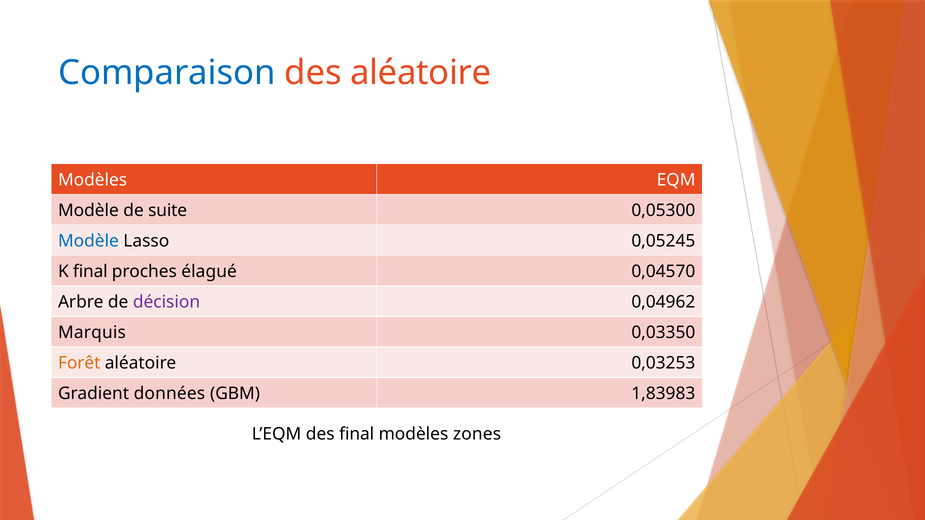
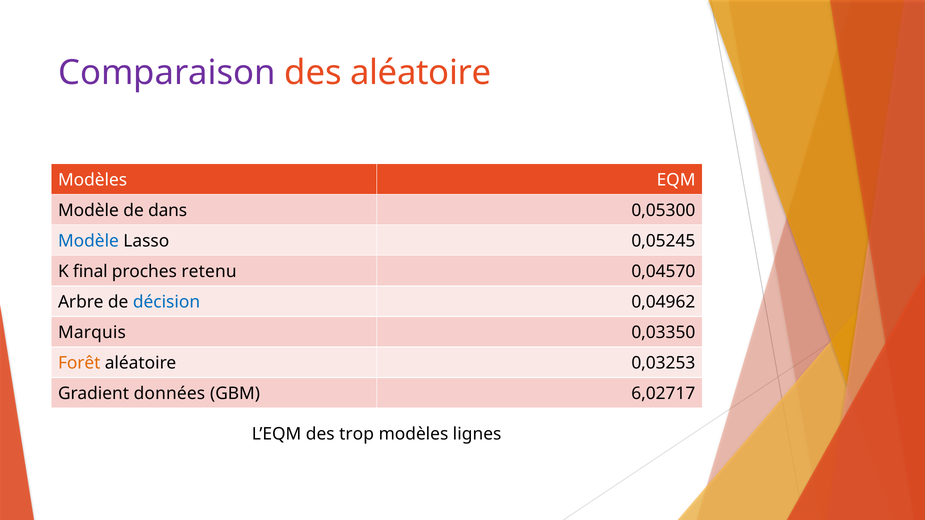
Comparaison colour: blue -> purple (167, 73)
suite: suite -> dans (168, 211)
élagué: élagué -> retenu (209, 272)
décision colour: purple -> blue (166, 302)
1,83983: 1,83983 -> 6,02717 (663, 394)
des final: final -> trop (357, 434)
zones: zones -> lignes (477, 434)
